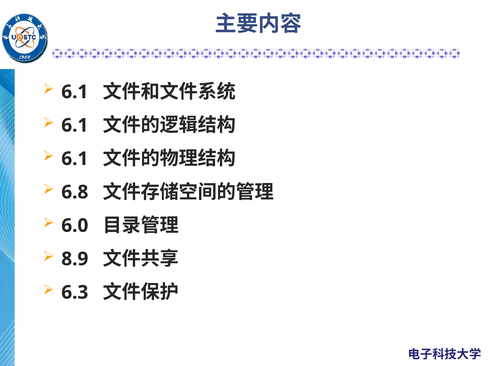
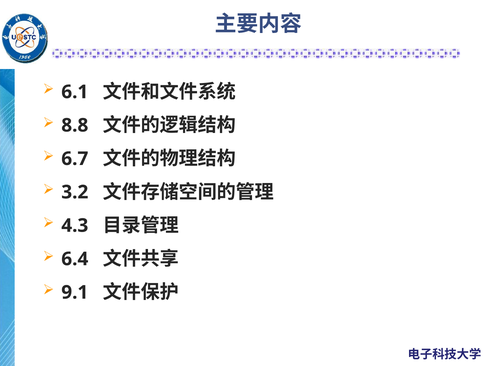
6.1: 6.1 -> 8.8 (75, 126)
6.1: 6.1 -> 6.7 (75, 159)
6.8: 6.8 -> 3.2 (75, 193)
6.0: 6.0 -> 4.3 (75, 226)
8.9: 8.9 -> 6.4 (75, 259)
6.3: 6.3 -> 9.1 (75, 293)
